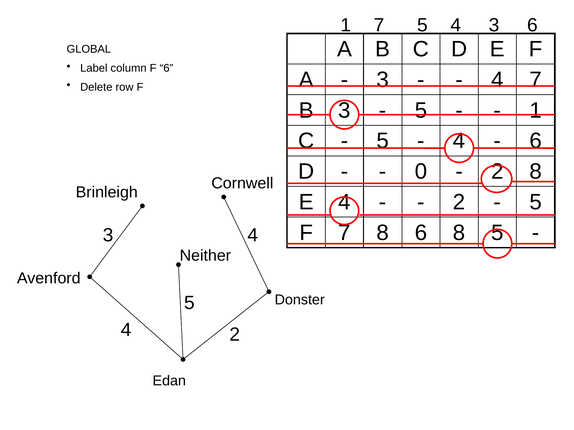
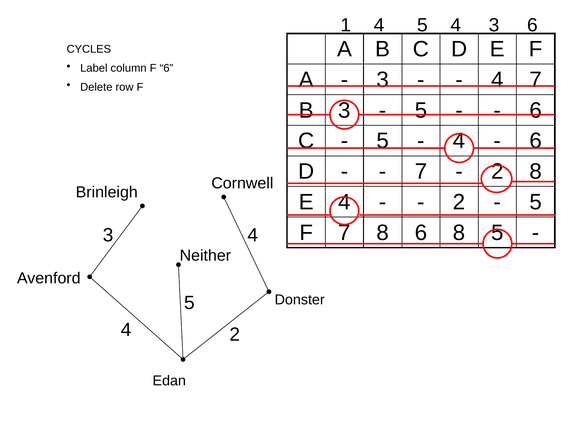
1 7: 7 -> 4 (379, 25)
GLOBAL: GLOBAL -> CYCLES (89, 49)
1: 1 -> 6 (536, 110)
0: 0 -> 7 (421, 172)
